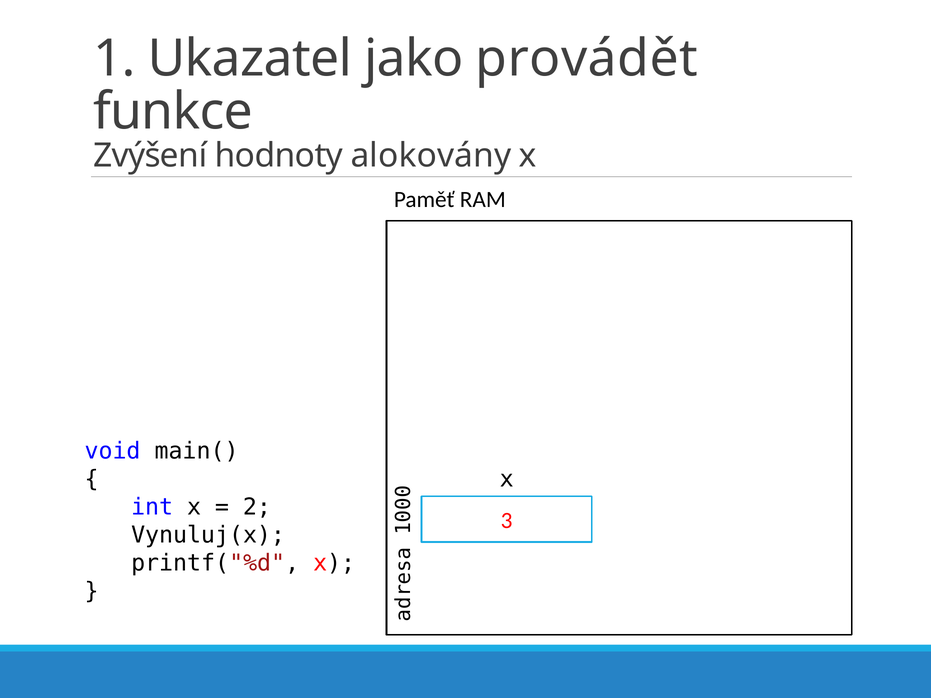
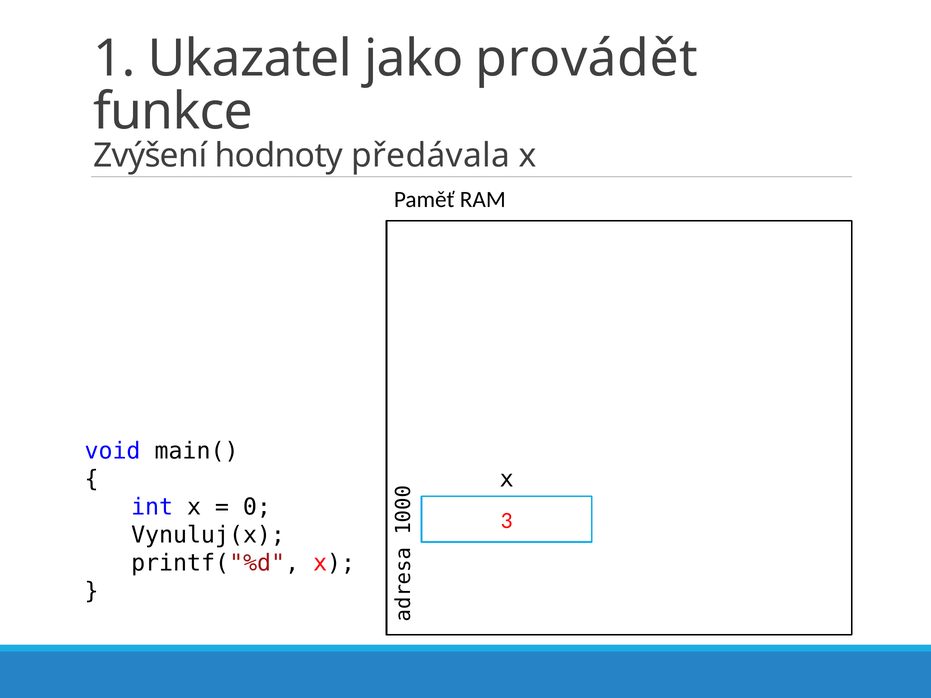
alokovány: alokovány -> předávala (431, 156)
2: 2 -> 0 (257, 507)
